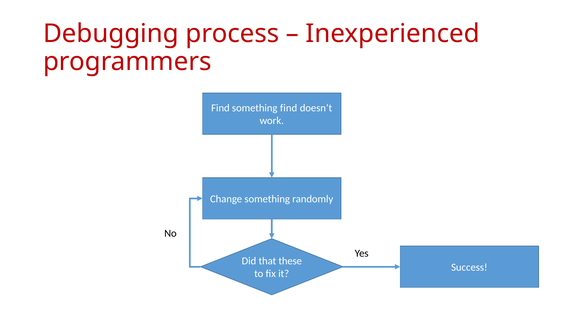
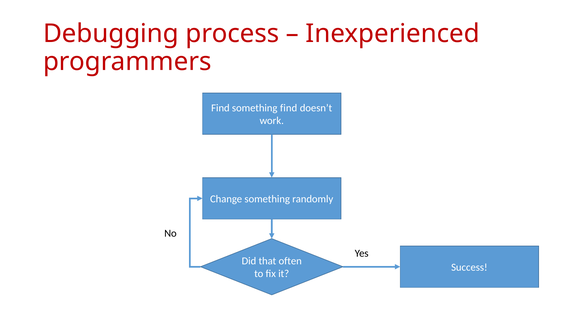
these: these -> often (290, 261)
